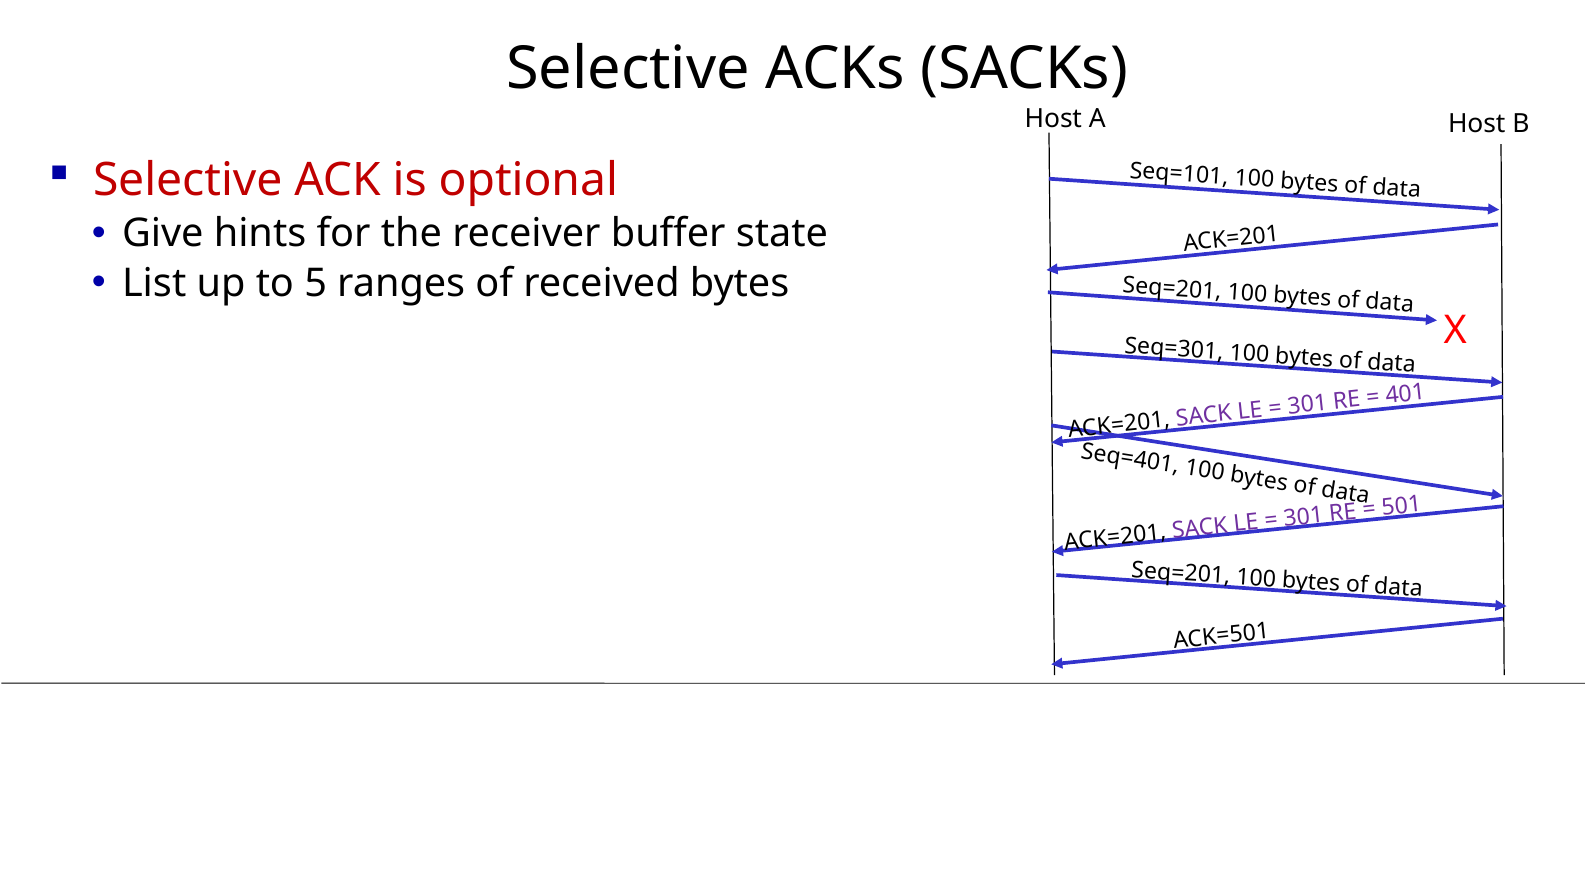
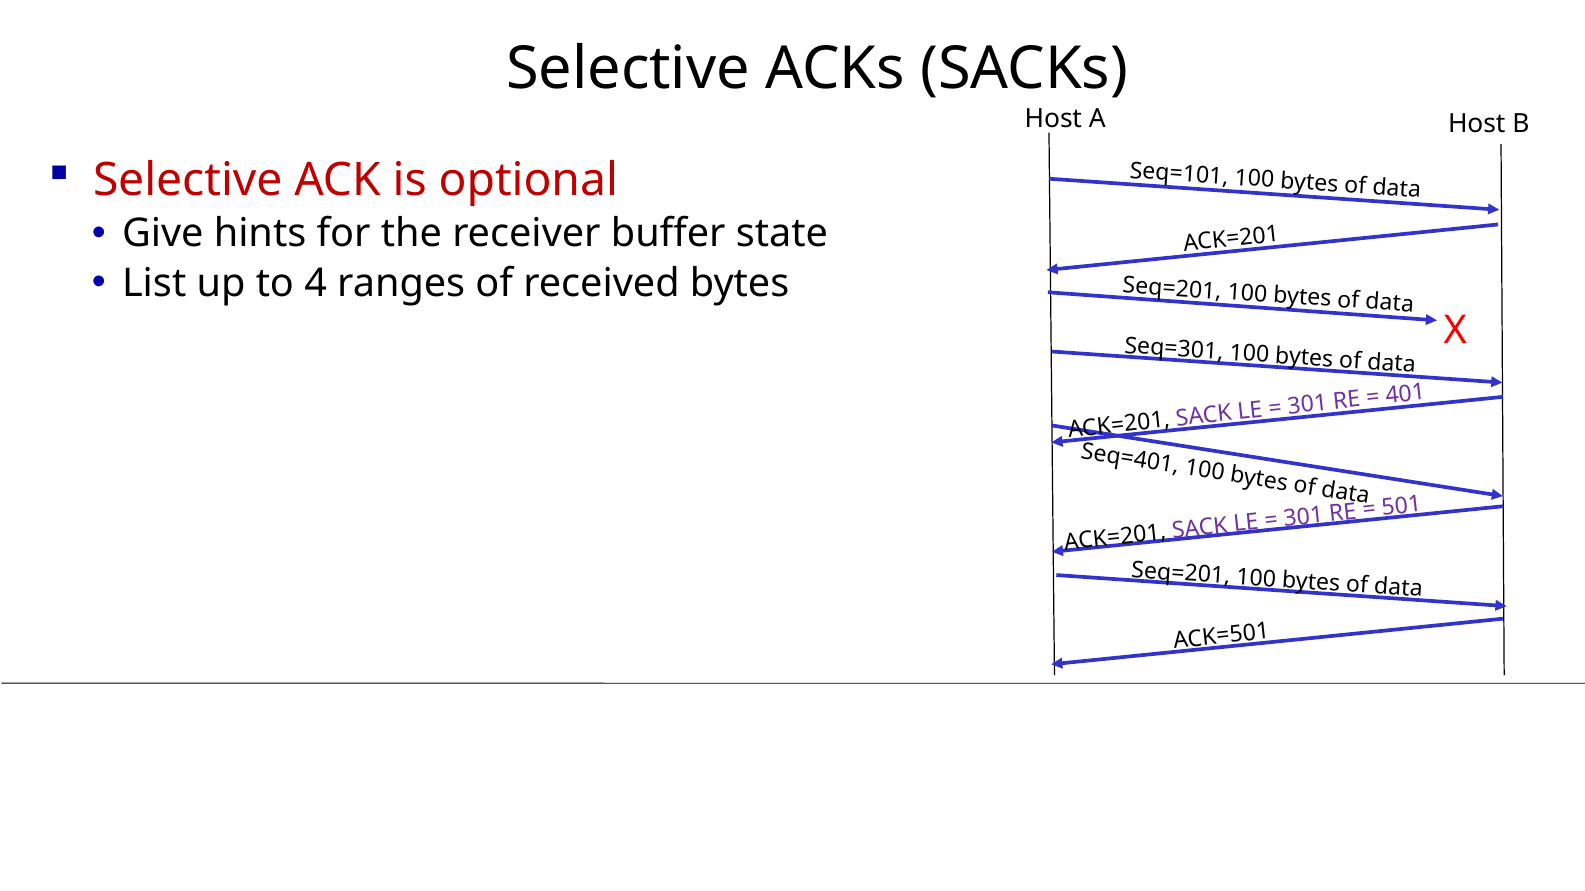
5: 5 -> 4 (316, 283)
